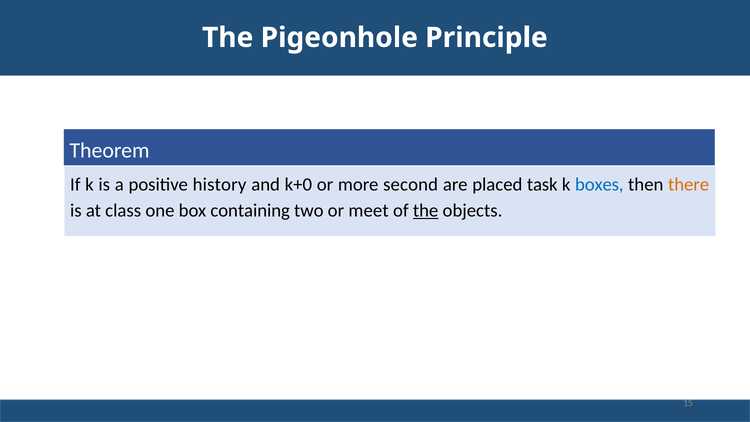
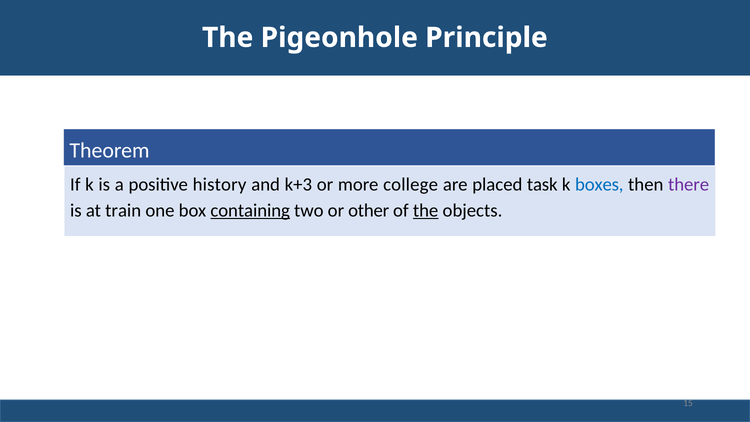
k+0: k+0 -> k+3 (298, 185)
second: second -> college (411, 185)
there colour: orange -> purple (689, 185)
class: class -> train (123, 210)
containing underline: none -> present (250, 210)
meet: meet -> other (369, 210)
